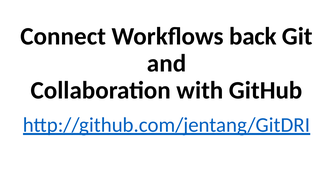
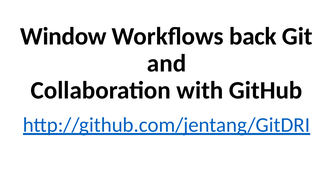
Connect: Connect -> Window (63, 36)
